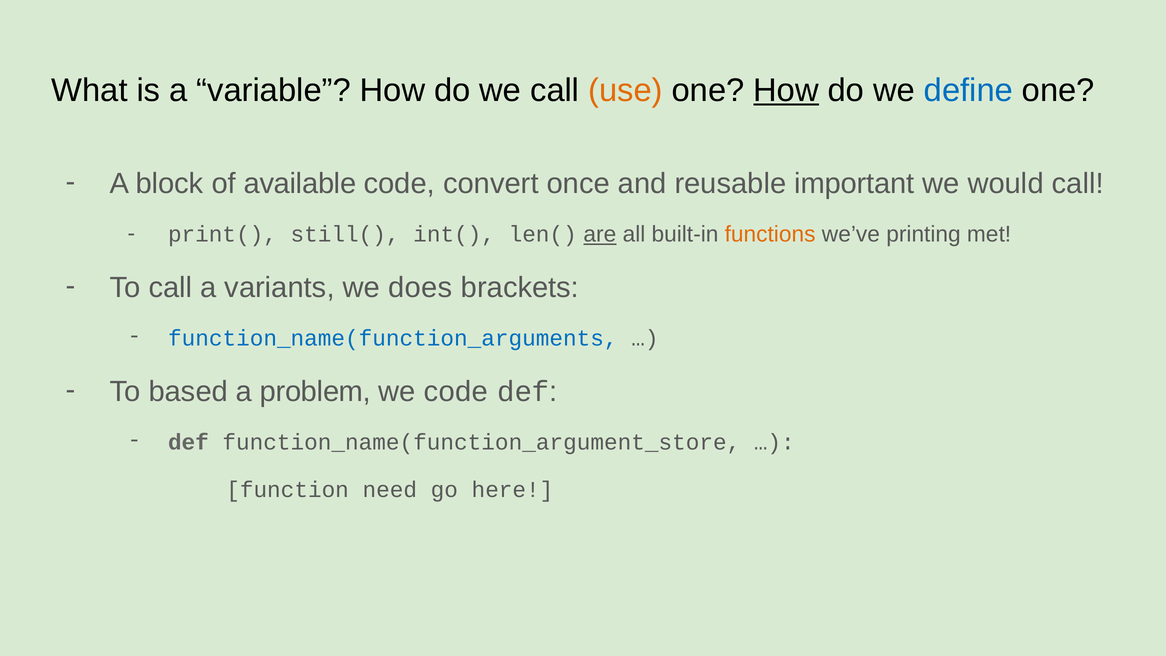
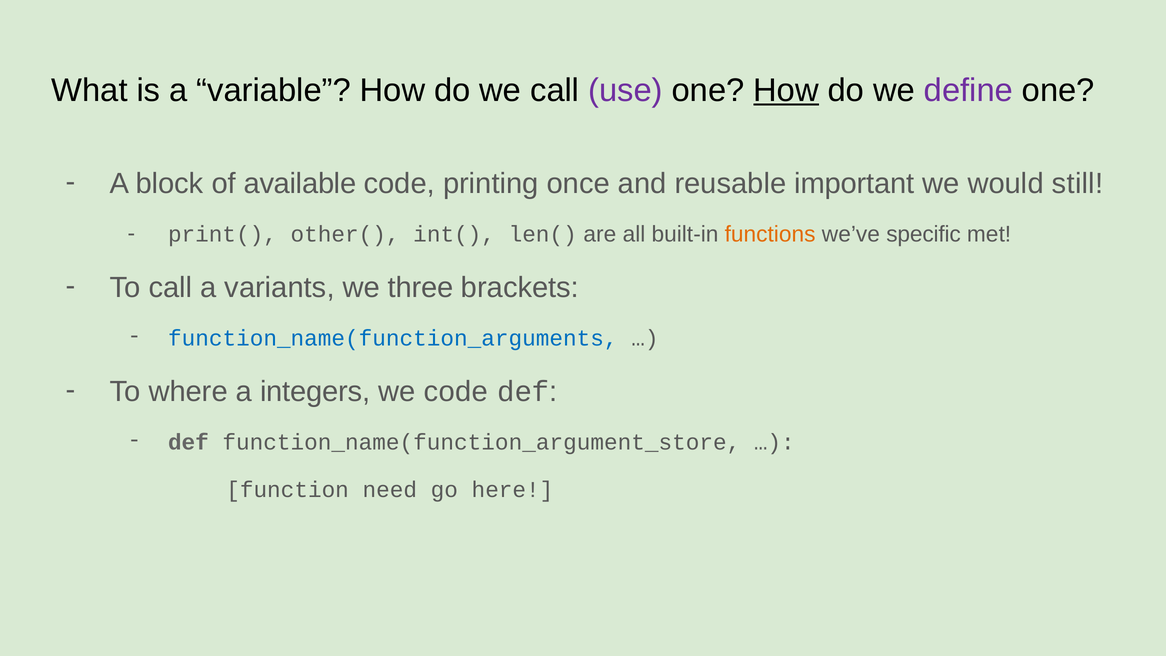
use colour: orange -> purple (625, 90)
define colour: blue -> purple (968, 90)
convert: convert -> printing (491, 183)
would call: call -> still (1078, 183)
still(: still( -> other( (345, 234)
are underline: present -> none (600, 234)
printing: printing -> specific (924, 234)
does: does -> three (421, 287)
based: based -> where (188, 391)
problem: problem -> integers (315, 391)
